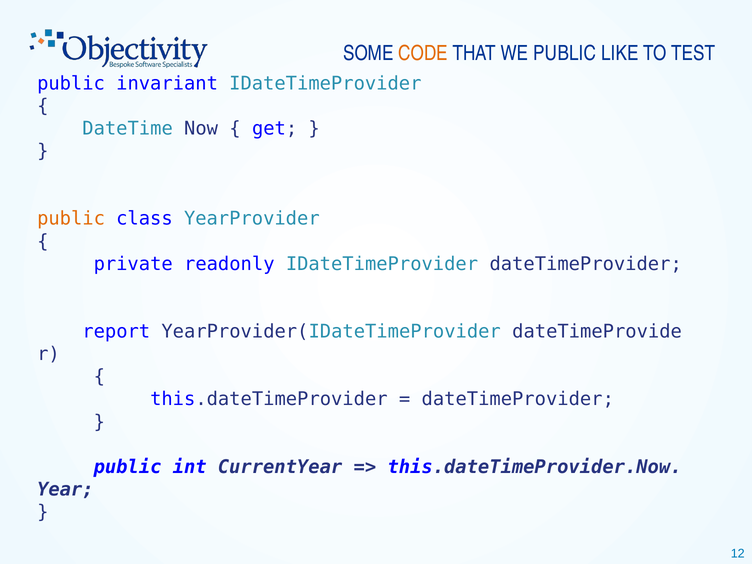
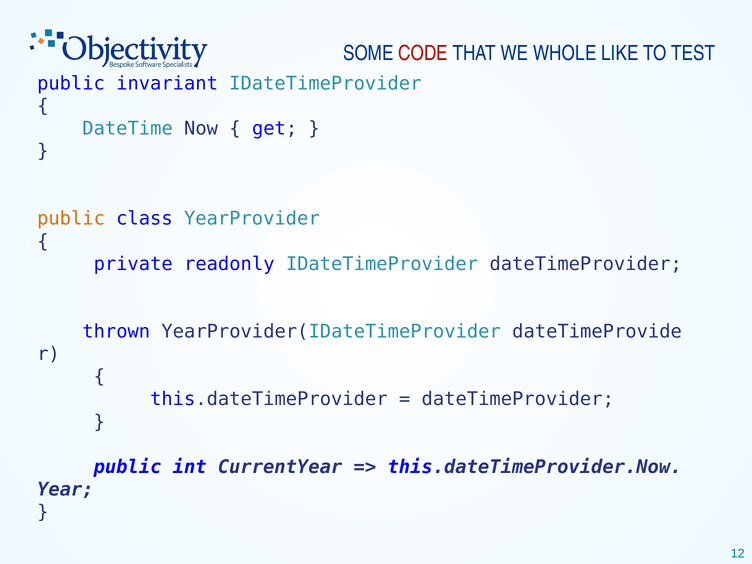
CODE colour: orange -> red (423, 53)
WE PUBLIC: PUBLIC -> WHOLE (565, 53)
report: report -> thrown (116, 332)
